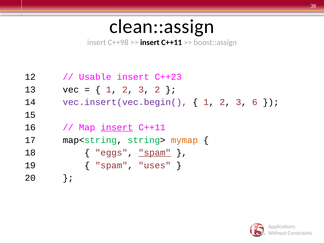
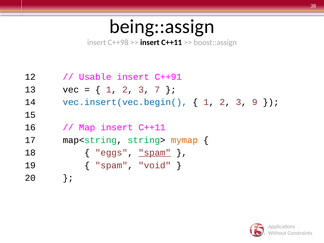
clean::assign: clean::assign -> being::assign (162, 27)
C++23: C++23 -> C++91 (168, 77)
3 2: 2 -> 7 (157, 90)
vec.insert(vec.begin( colour: purple -> blue (125, 102)
6: 6 -> 9 (255, 102)
insert underline: present -> none (117, 127)
uses: uses -> void (155, 165)
